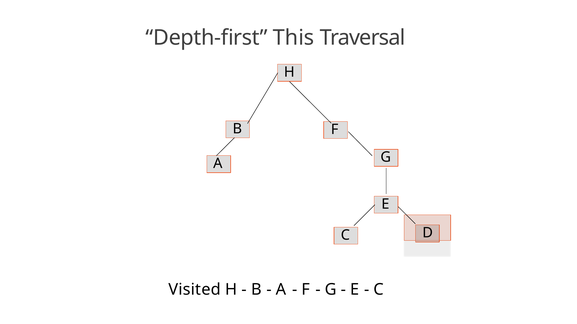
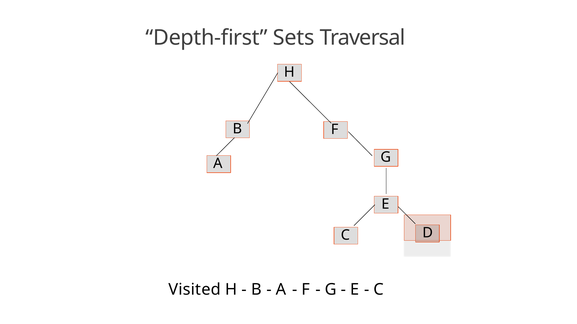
This: This -> Sets (294, 38)
